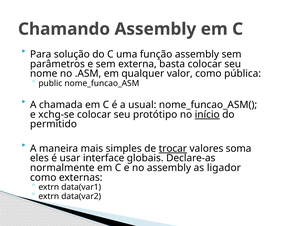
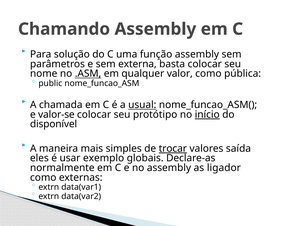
.ASM underline: none -> present (88, 74)
usual underline: none -> present (142, 105)
xchg-se: xchg-se -> valor-se (56, 114)
permitido: permitido -> disponível (54, 124)
soma: soma -> saída (238, 148)
interface: interface -> exemplo (104, 158)
